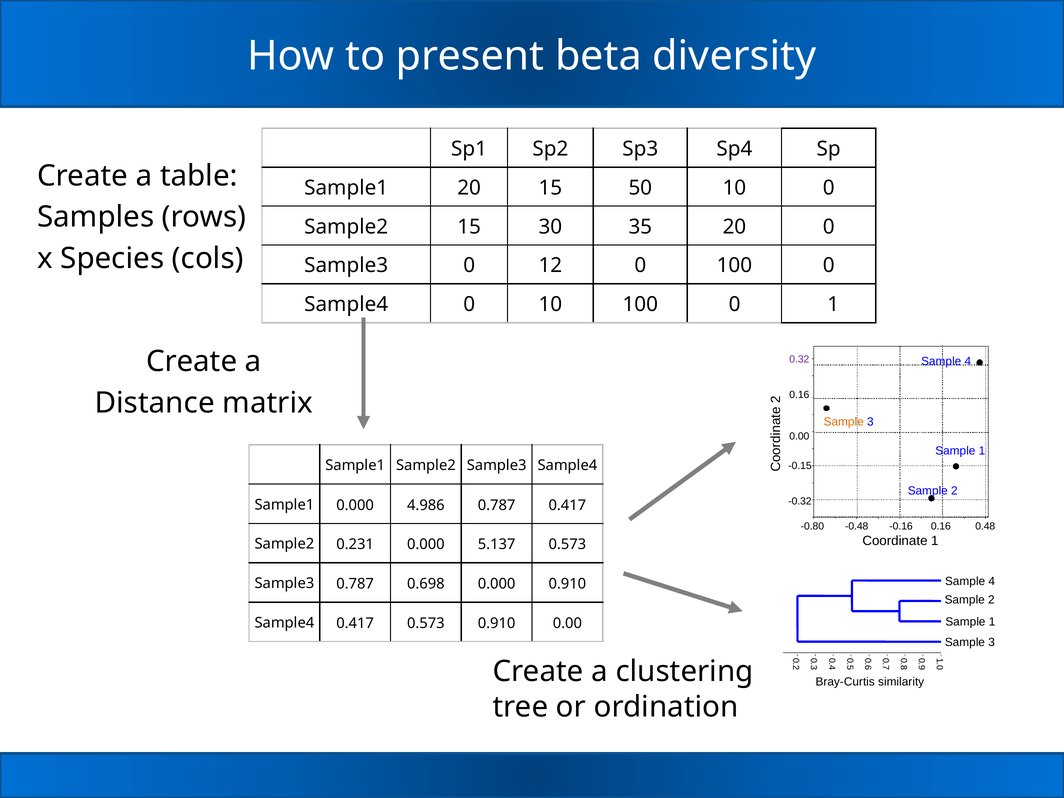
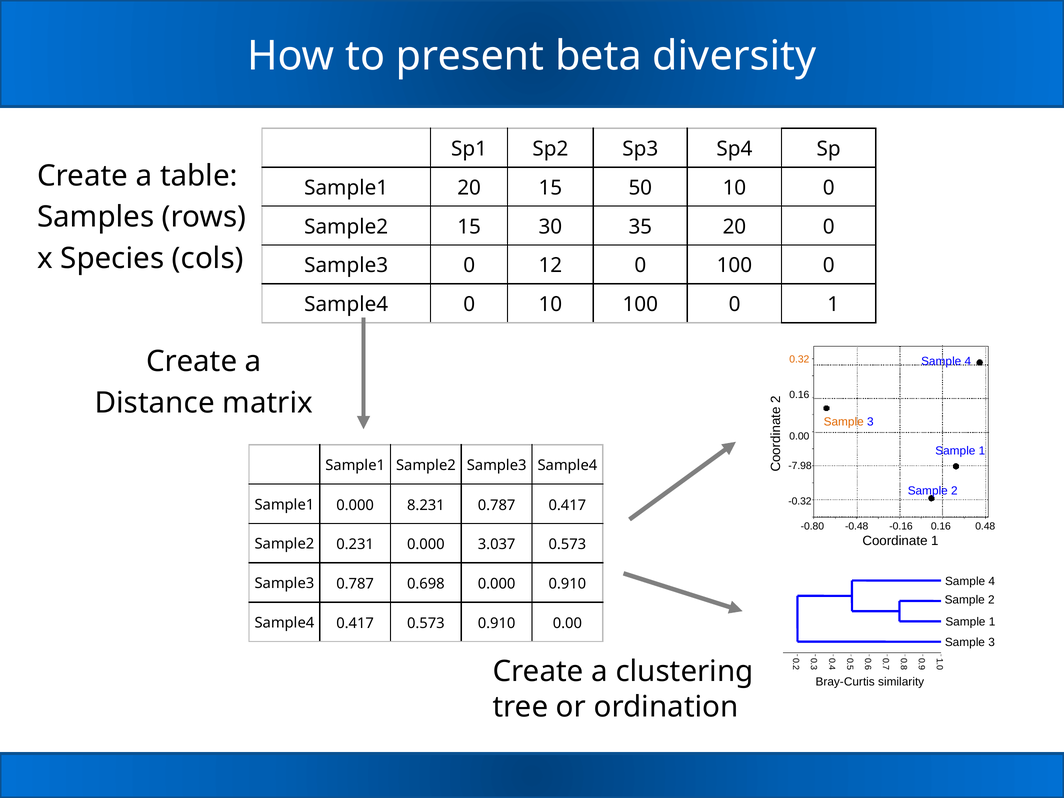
0.32 colour: purple -> orange (799, 359)
-0.15: -0.15 -> -7.98 (800, 466)
4.986: 4.986 -> 8.231 (426, 505)
5.137: 5.137 -> 3.037 (497, 545)
